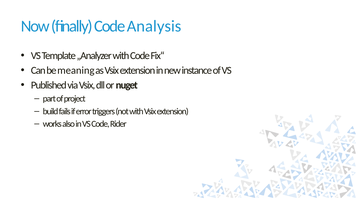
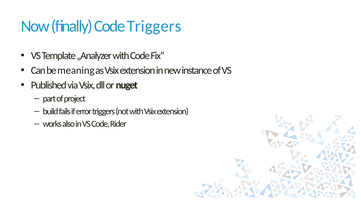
Code Analysis: Analysis -> Triggers (154, 26)
